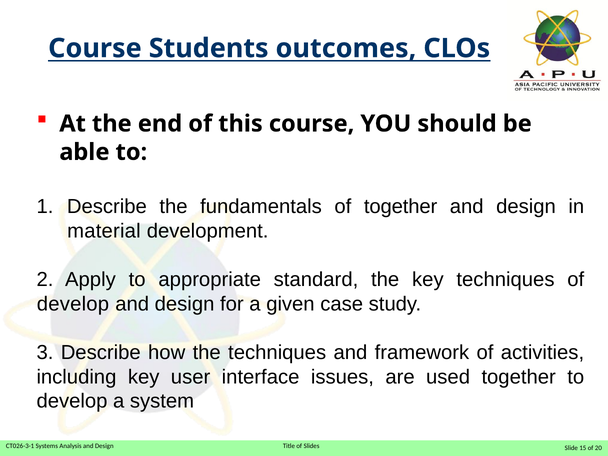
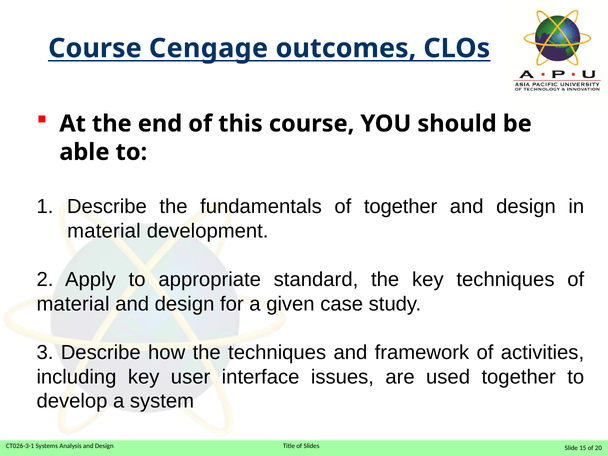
Students: Students -> Cengage (208, 48)
develop: develop -> material (73, 304)
